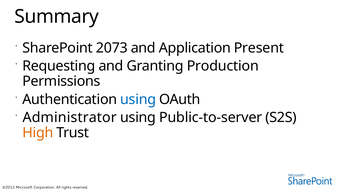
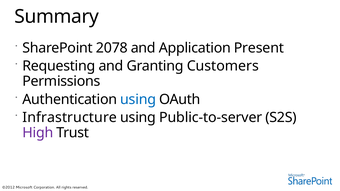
2073: 2073 -> 2078 (112, 48)
Production: Production -> Customers (223, 66)
Administrator: Administrator -> Infrastructure (70, 118)
High colour: orange -> purple (38, 133)
